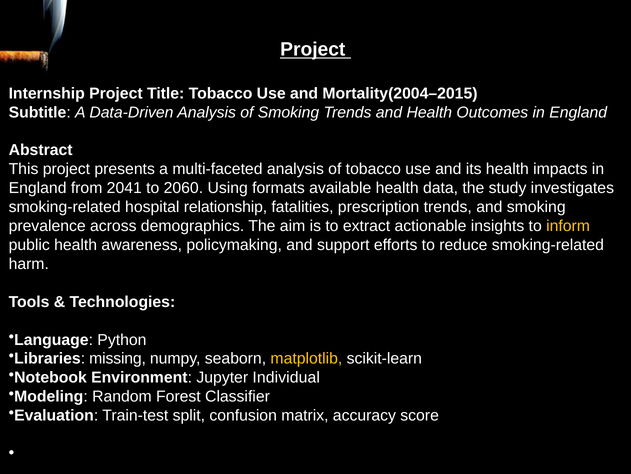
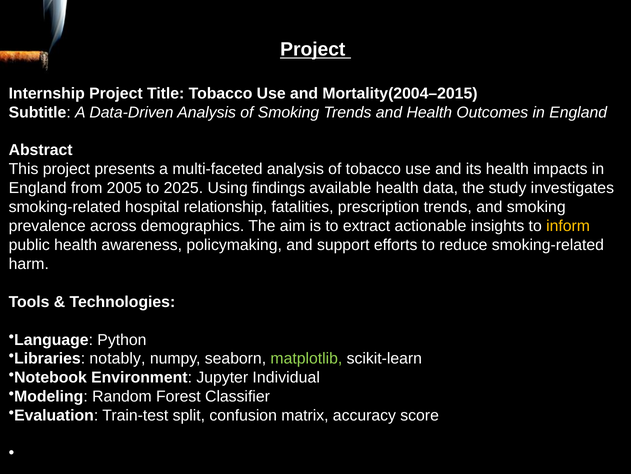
2041: 2041 -> 2005 (124, 188)
2060: 2060 -> 2025 (183, 188)
formats: formats -> findings (279, 188)
missing: missing -> notably (117, 358)
matplotlib colour: yellow -> light green (306, 358)
